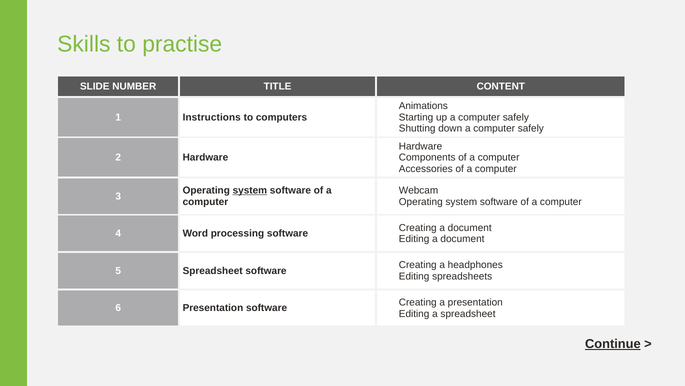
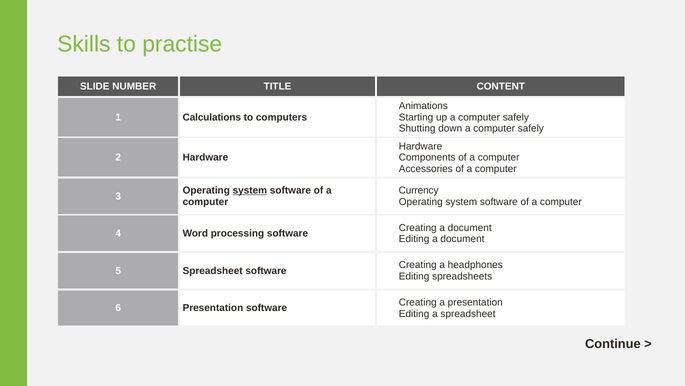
Instructions: Instructions -> Calculations (212, 117)
Webcam: Webcam -> Currency (419, 190)
Continue underline: present -> none (613, 343)
